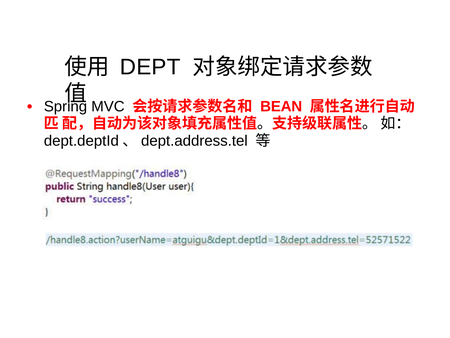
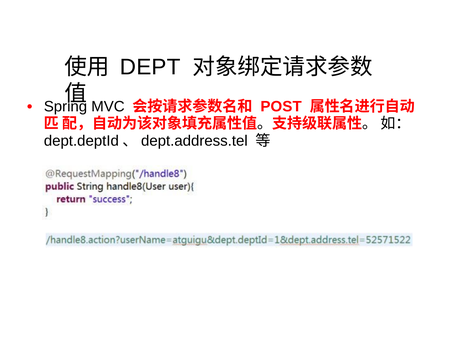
BEAN: BEAN -> POST (281, 106)
